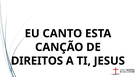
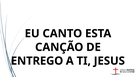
DIREITOS: DIREITOS -> ENTREGO (37, 60)
